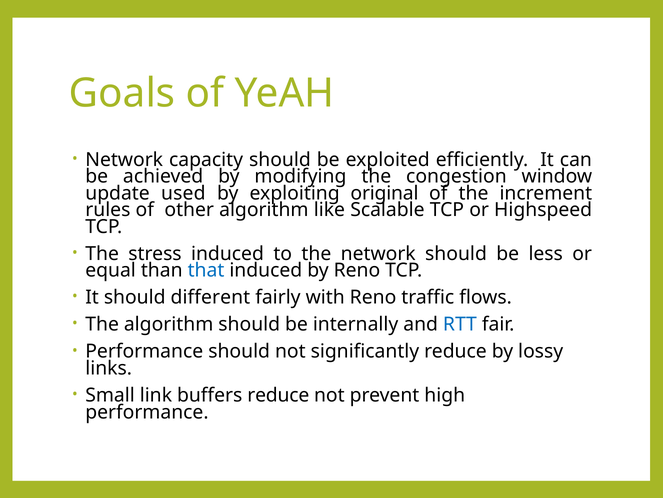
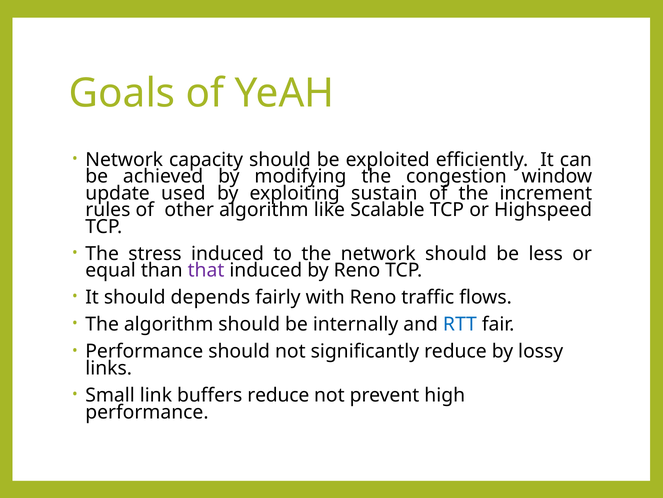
original: original -> sustain (384, 193)
that colour: blue -> purple (206, 270)
different: different -> depends (210, 297)
